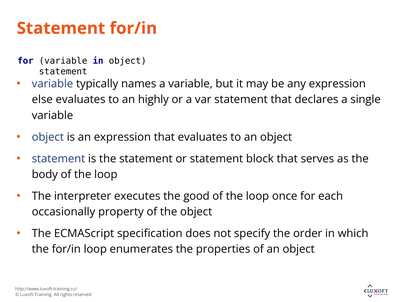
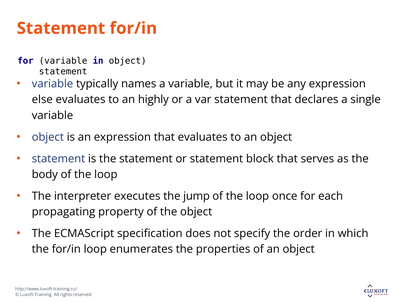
good: good -> jump (197, 196)
occasionally: occasionally -> propagating (64, 212)
